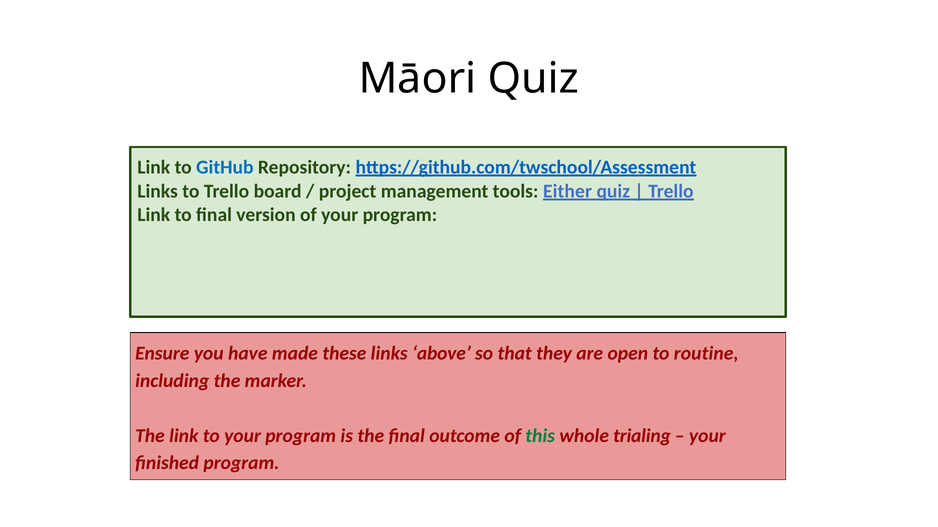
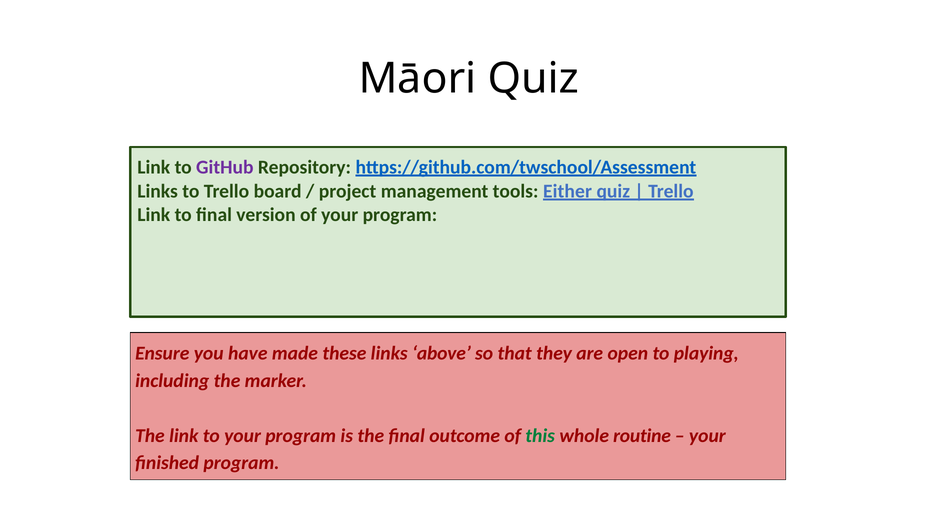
GitHub colour: blue -> purple (225, 167)
routine: routine -> playing (706, 354)
trialing: trialing -> routine (642, 436)
